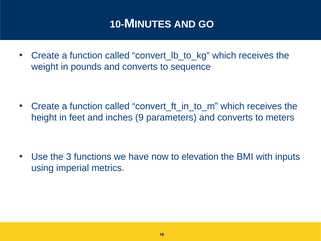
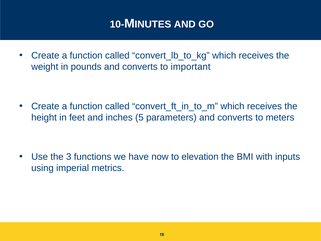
sequence: sequence -> important (191, 67)
9: 9 -> 5 (139, 117)
